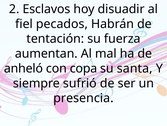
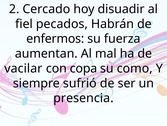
Esclavos: Esclavos -> Cercado (46, 9)
tentación: tentación -> enfermos (55, 39)
anheló: anheló -> vacilar (23, 68)
santa: santa -> como (135, 68)
